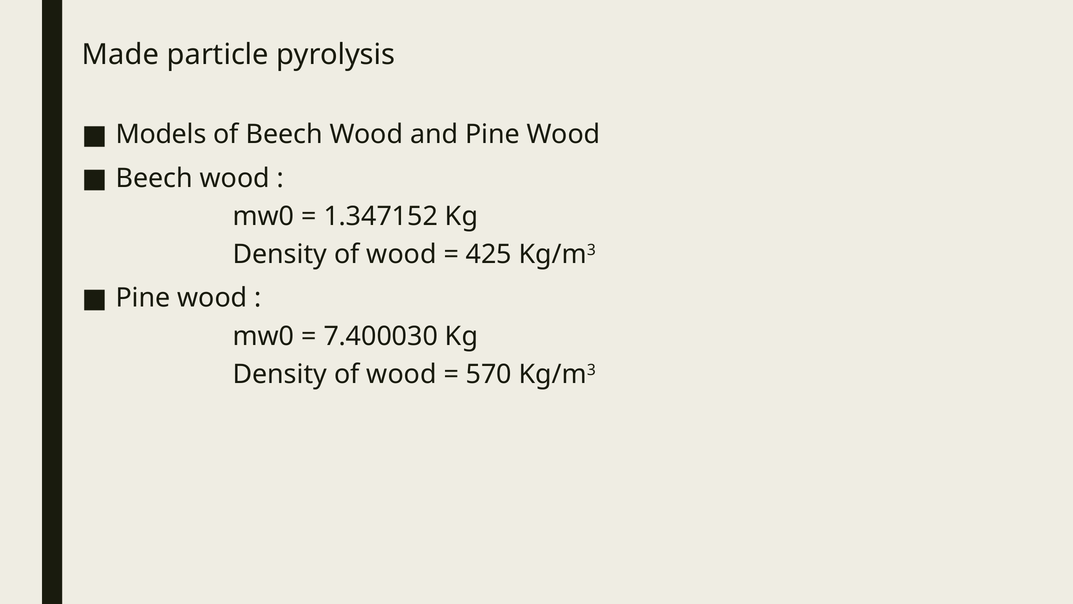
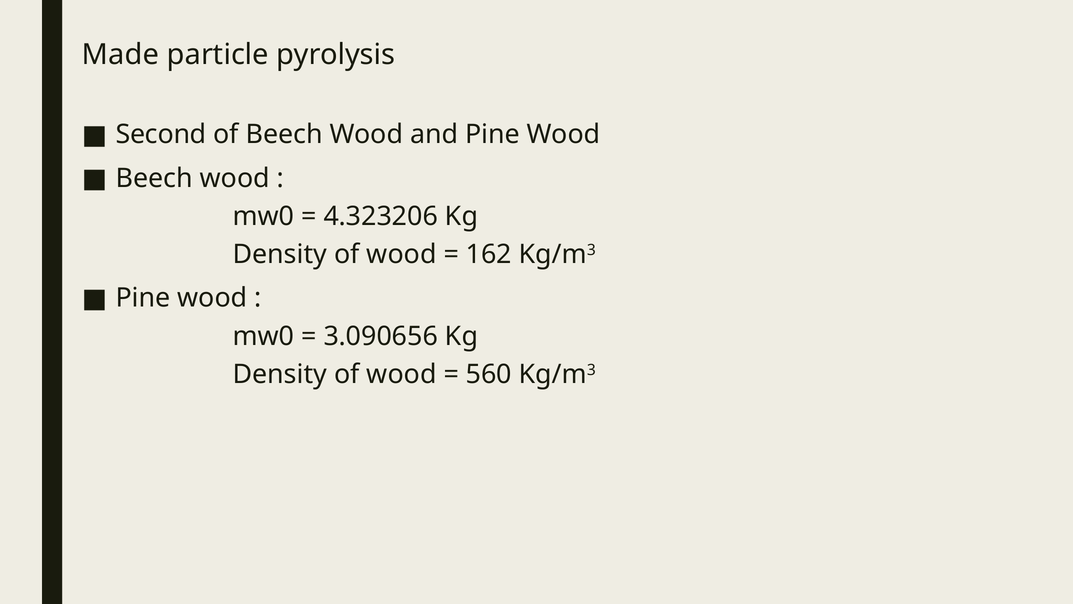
Models: Models -> Second (161, 134)
1.347152: 1.347152 -> 4.323206 (381, 216)
425: 425 -> 162 (489, 254)
7.400030: 7.400030 -> 3.090656 (381, 336)
570: 570 -> 560 (489, 374)
